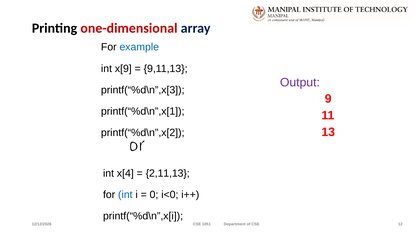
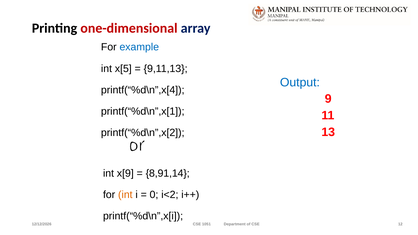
x[9: x[9 -> x[5 (123, 69)
Output colour: purple -> blue (300, 82)
printf(“%d\n”,x[3: printf(“%d\n”,x[3 -> printf(“%d\n”,x[4 (143, 90)
x[4: x[4 -> x[9 (125, 173)
2,11,13: 2,11,13 -> 8,91,14 (168, 173)
int colour: blue -> orange (125, 195)
i<0: i<0 -> i<2 (170, 195)
